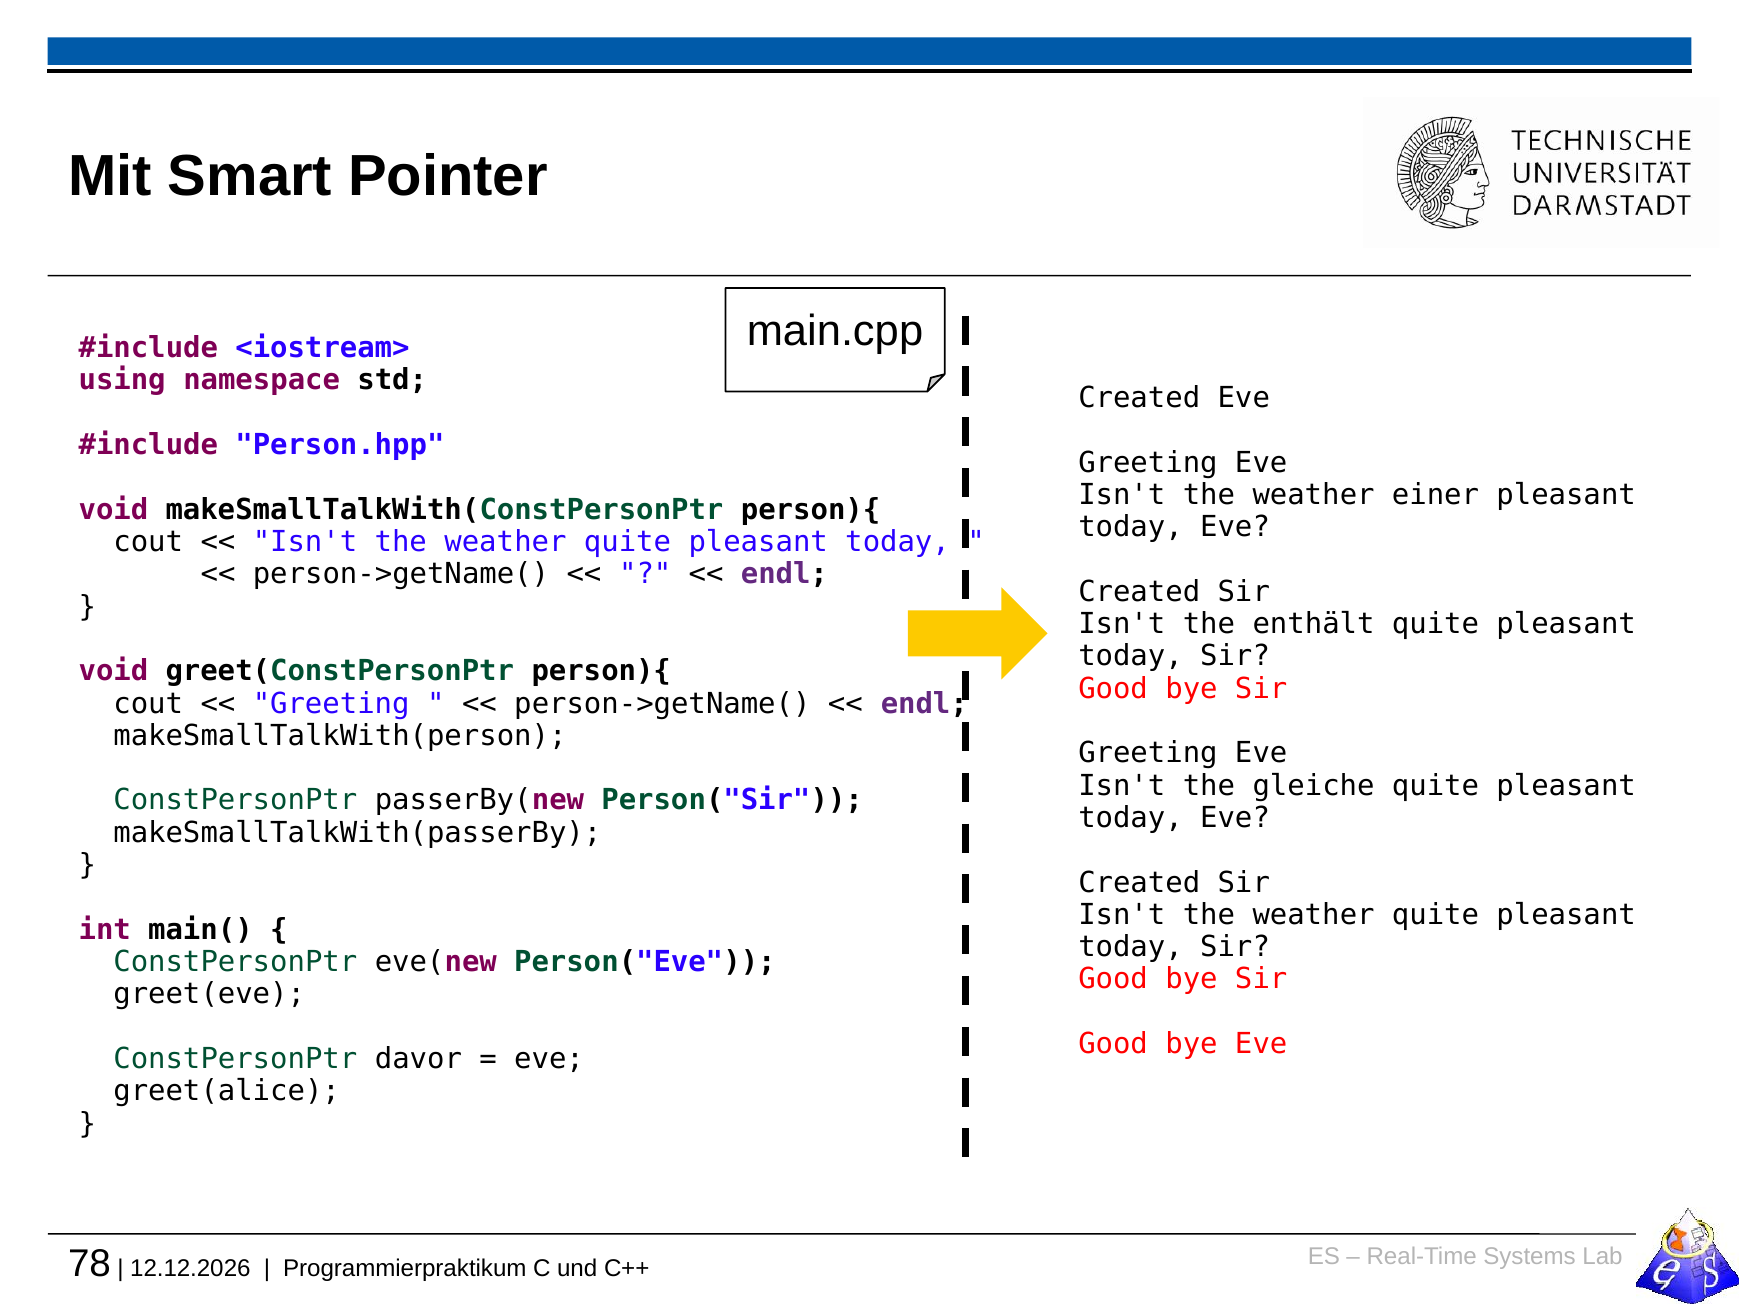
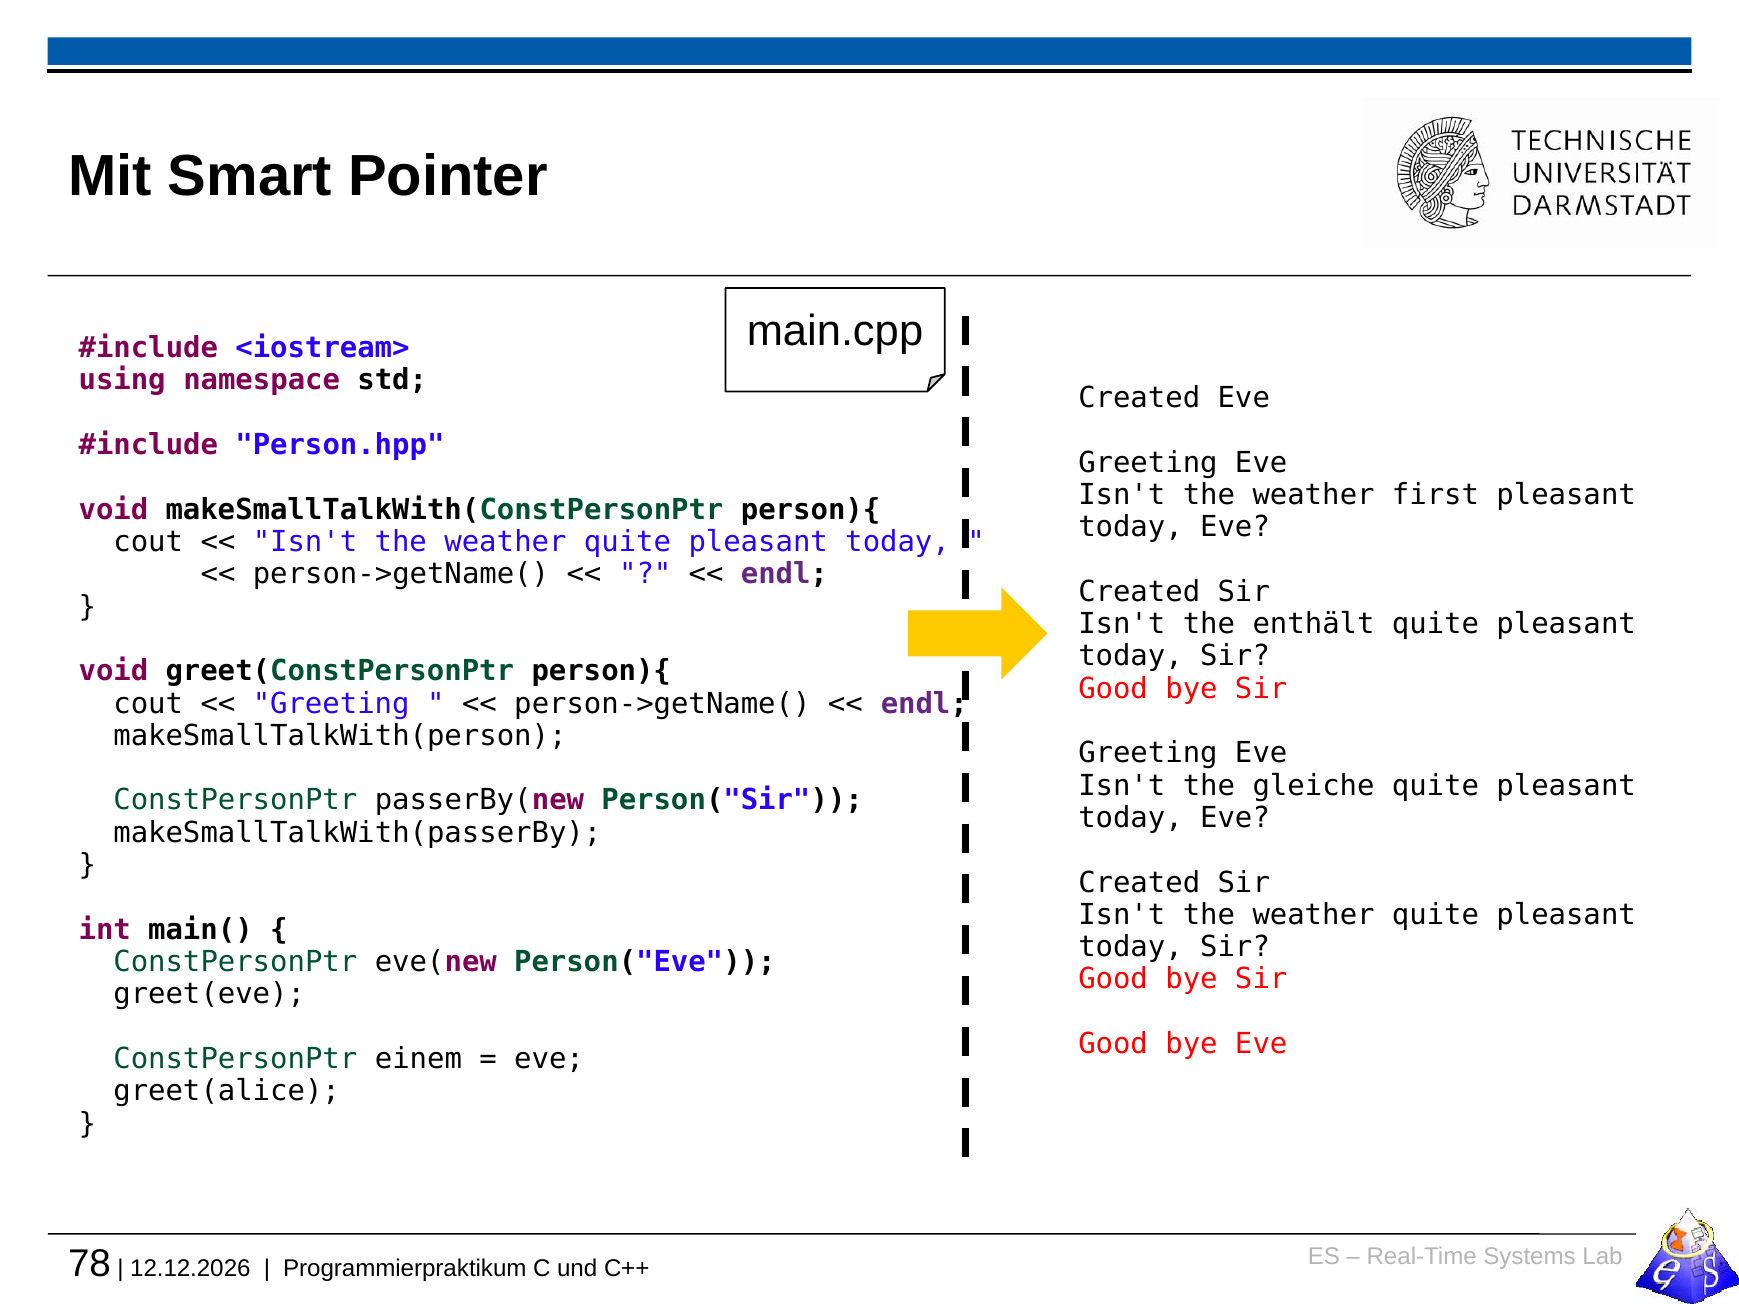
einer: einer -> first (1435, 495)
davor: davor -> einem (418, 1059)
